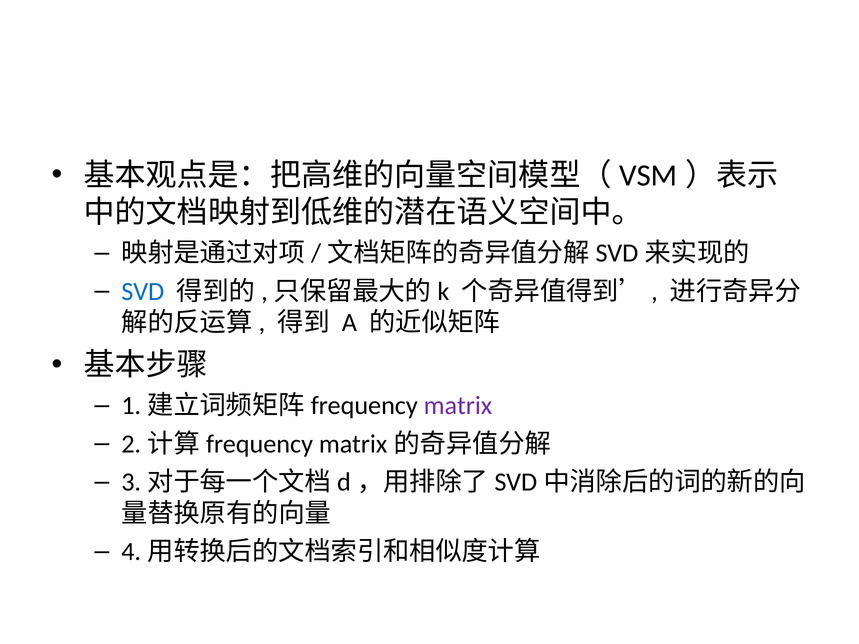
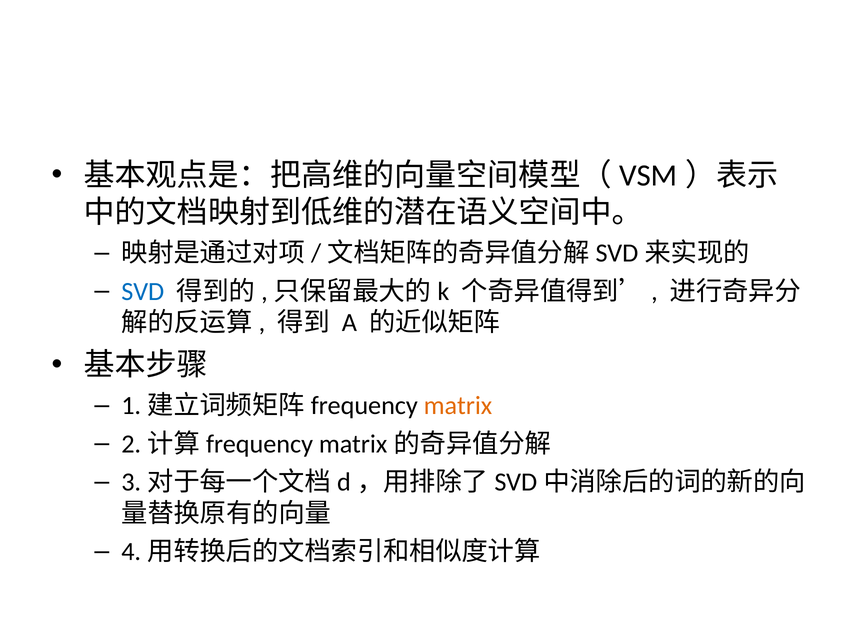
matrix colour: purple -> orange (458, 406)
